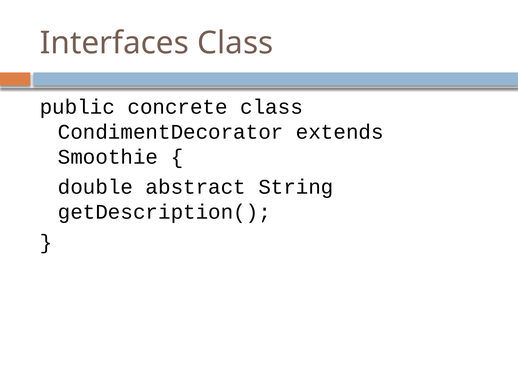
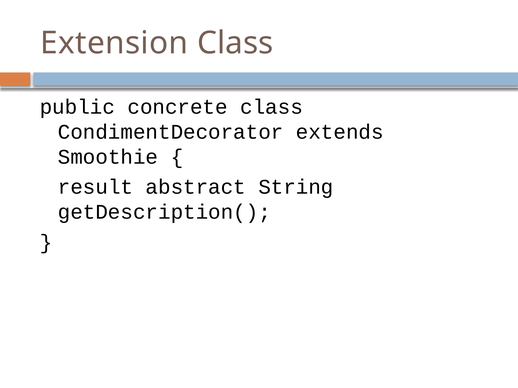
Interfaces: Interfaces -> Extension (114, 43)
double: double -> result (96, 187)
